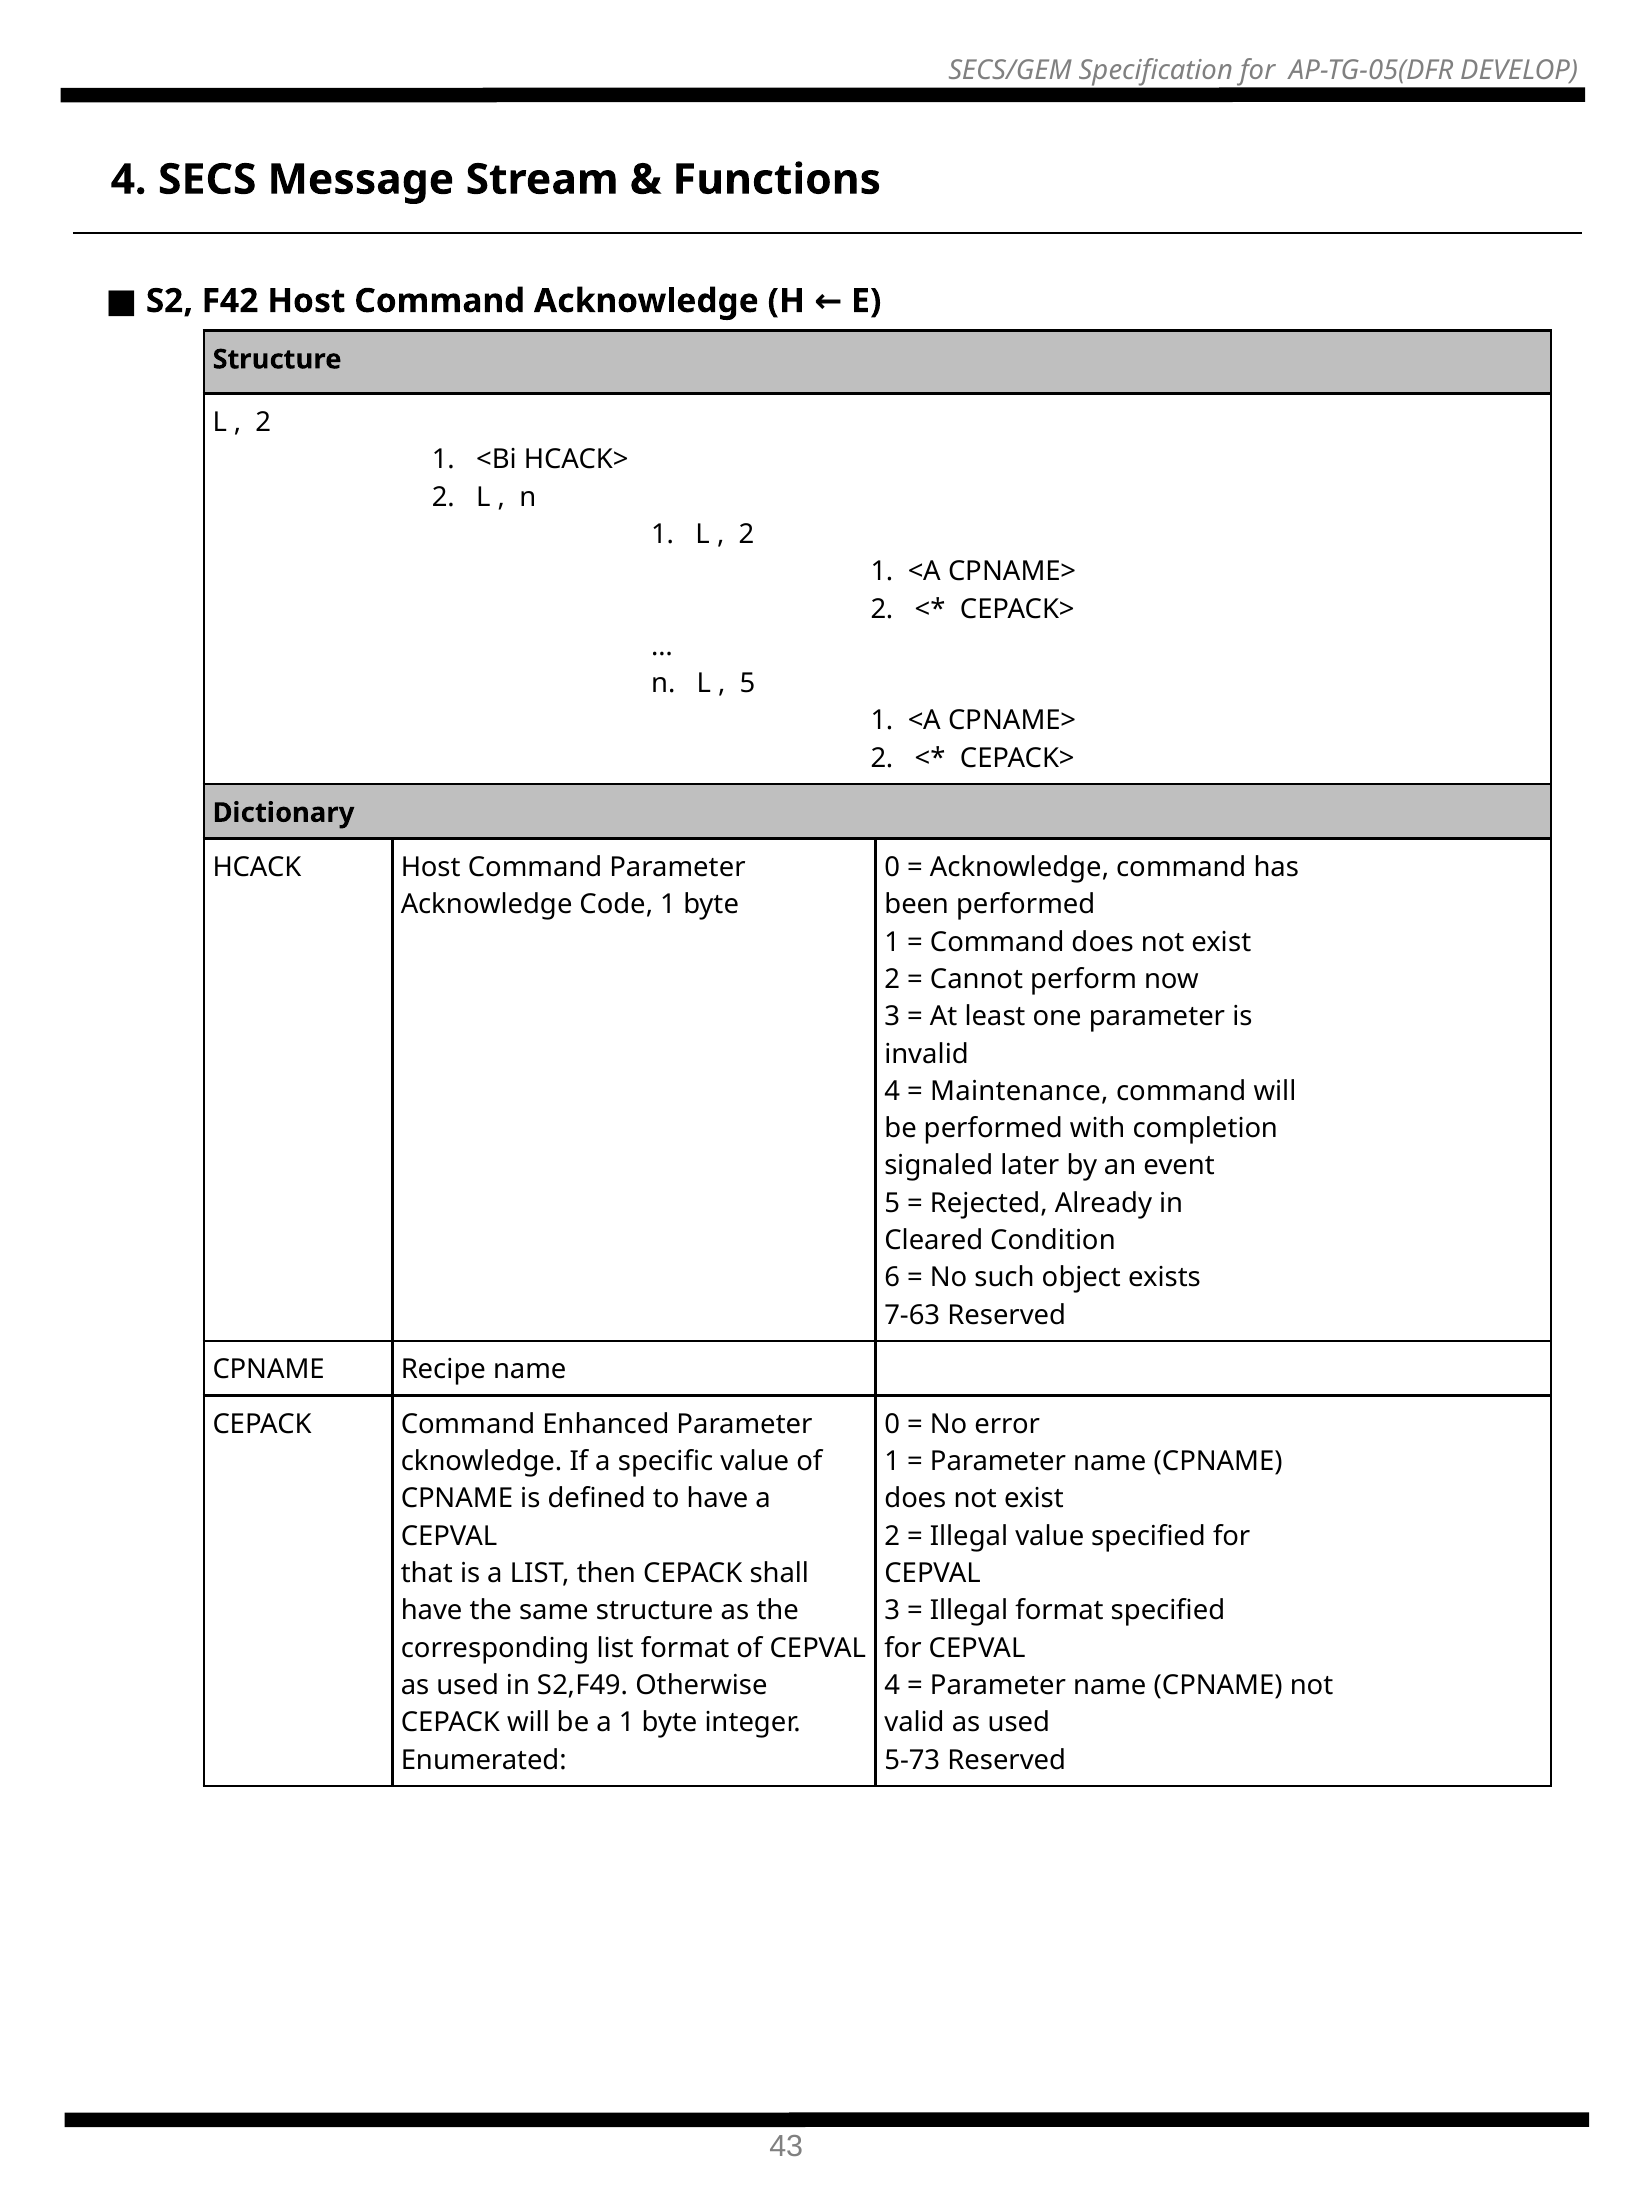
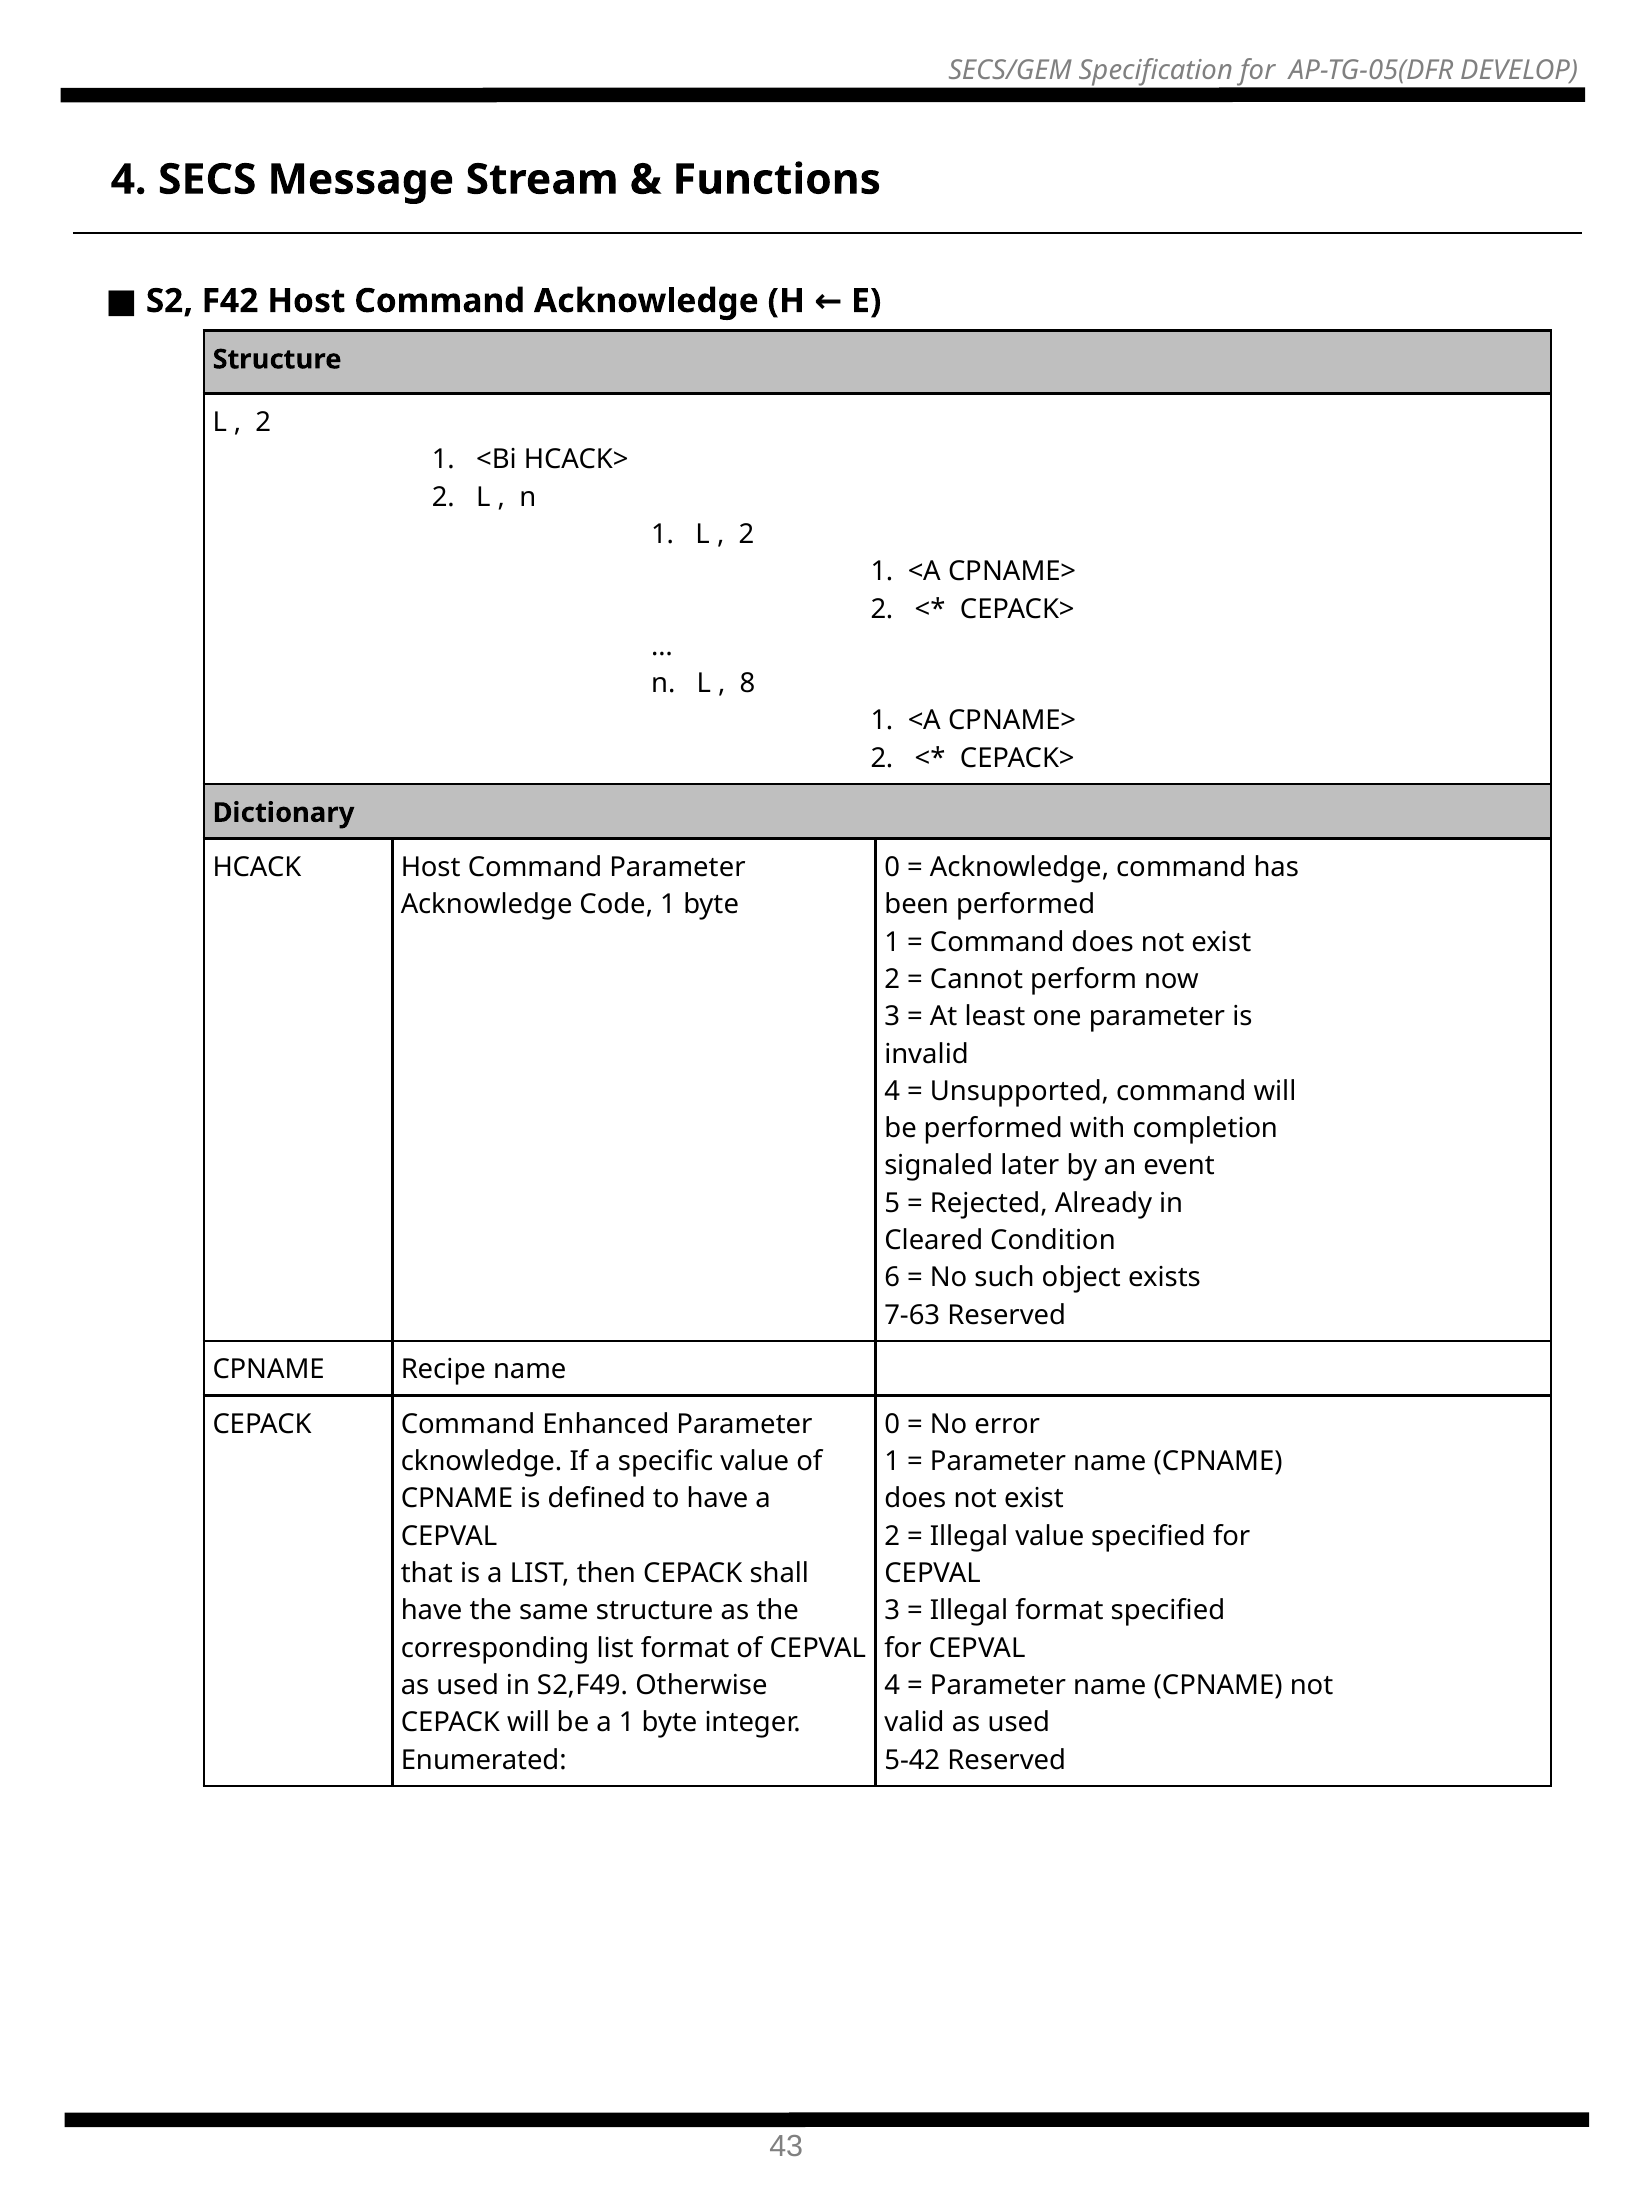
5: 5 -> 8 (748, 684)
Maintenance: Maintenance -> Unsupported (1019, 1091)
5-73: 5-73 -> 5-42 (912, 1760)
